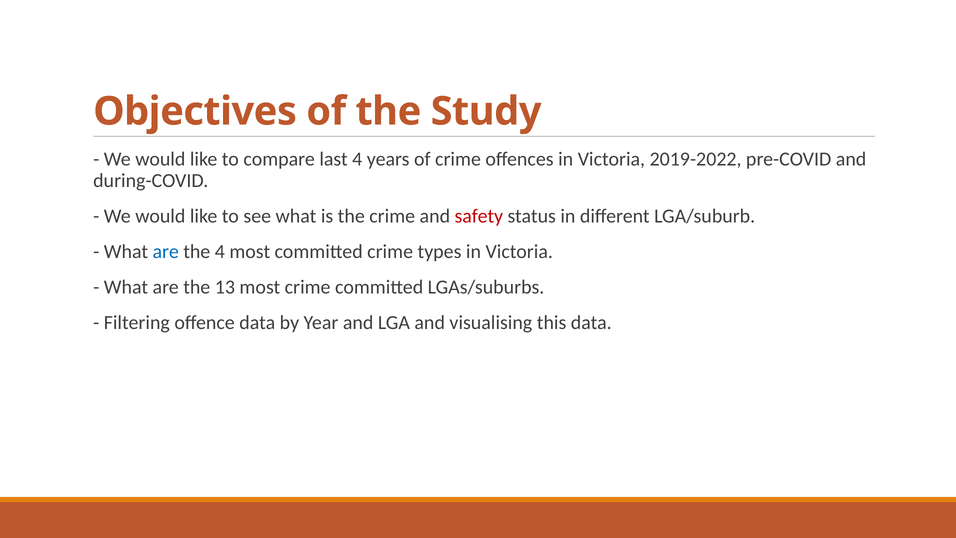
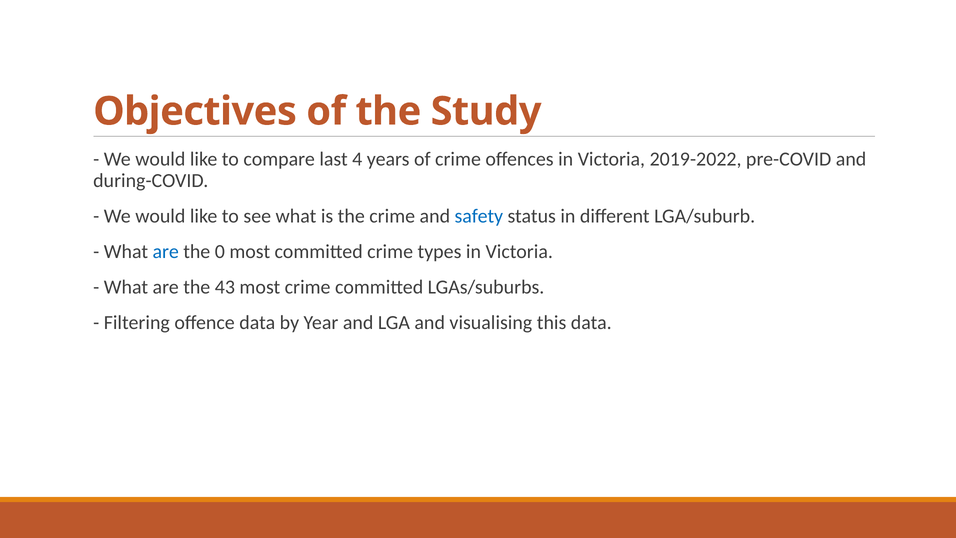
safety colour: red -> blue (479, 216)
the 4: 4 -> 0 (220, 251)
13: 13 -> 43 (225, 287)
